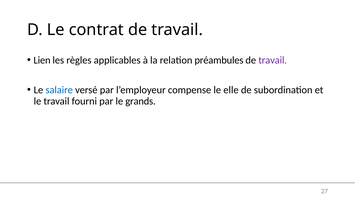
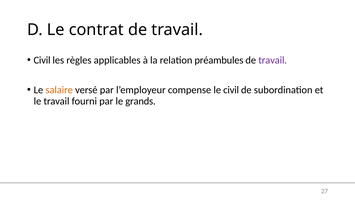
Lien: Lien -> Civil (42, 60)
salaire colour: blue -> orange (59, 90)
le elle: elle -> civil (231, 90)
